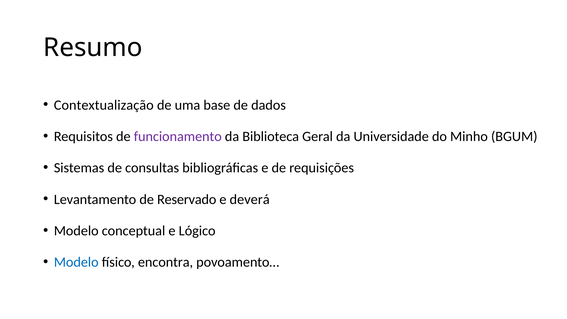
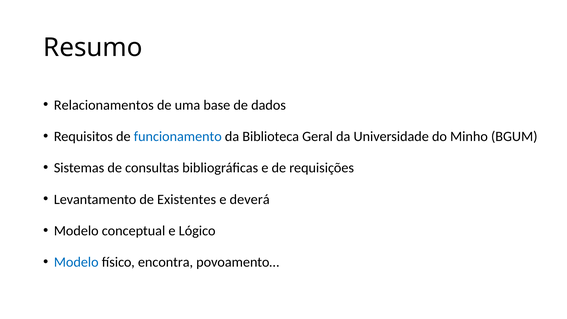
Contextualização: Contextualização -> Relacionamentos (104, 105)
funcionamento colour: purple -> blue (178, 136)
Reservado: Reservado -> Existentes (187, 199)
